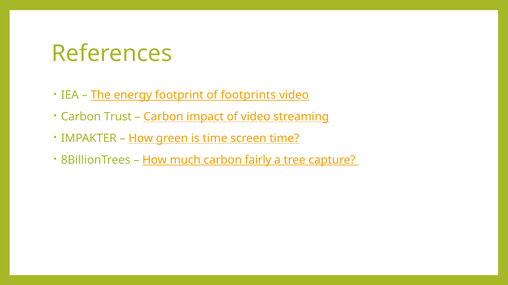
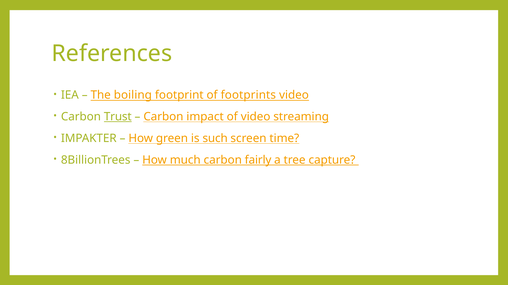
energy: energy -> boiling (133, 95)
Trust underline: none -> present (118, 117)
is time: time -> such (215, 139)
